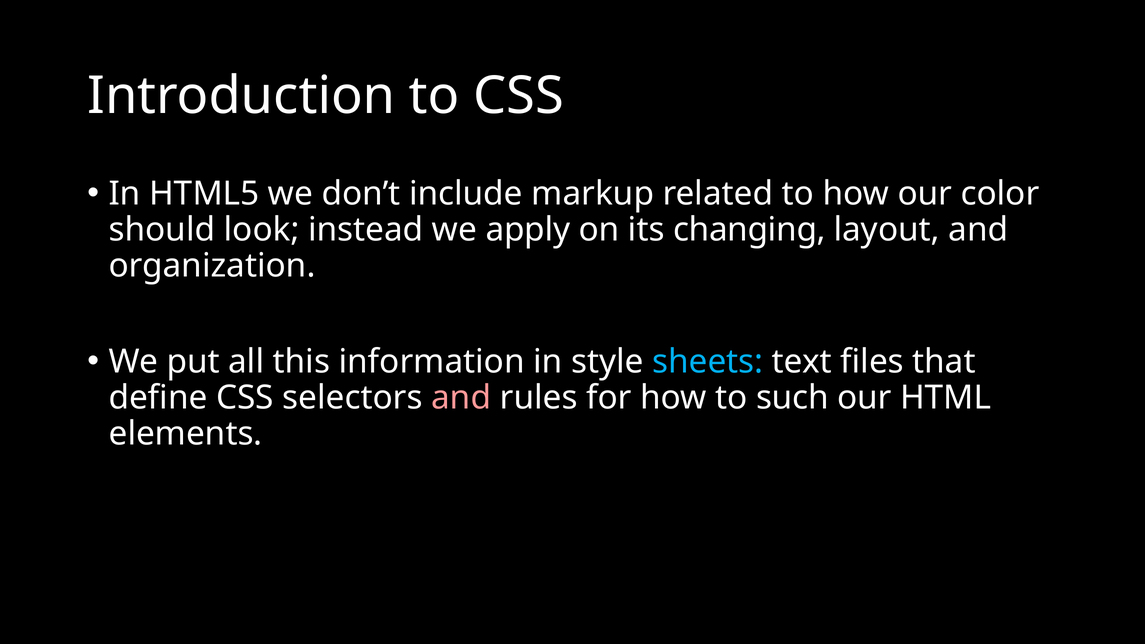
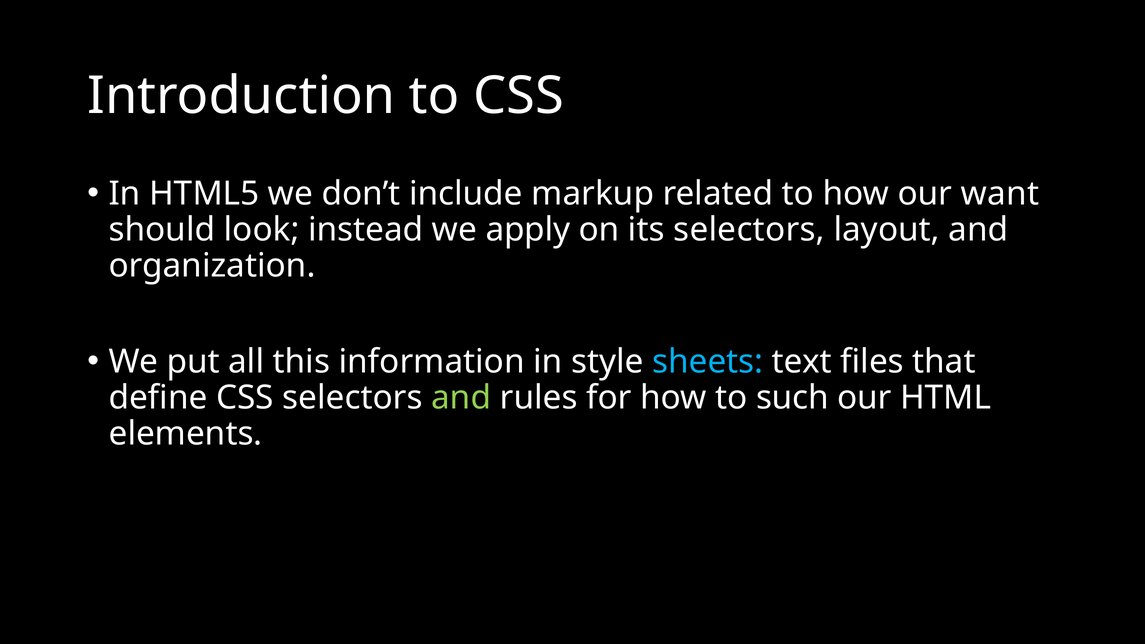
color: color -> want (1000, 194)
its changing: changing -> selectors (749, 230)
and colour: pink -> light green (461, 398)
